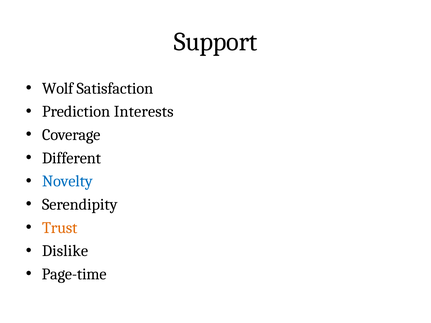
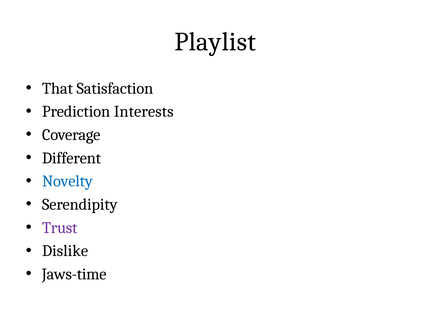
Support: Support -> Playlist (215, 42)
Wolf: Wolf -> That (58, 88)
Trust colour: orange -> purple (60, 228)
Page-time: Page-time -> Jaws-time (74, 274)
